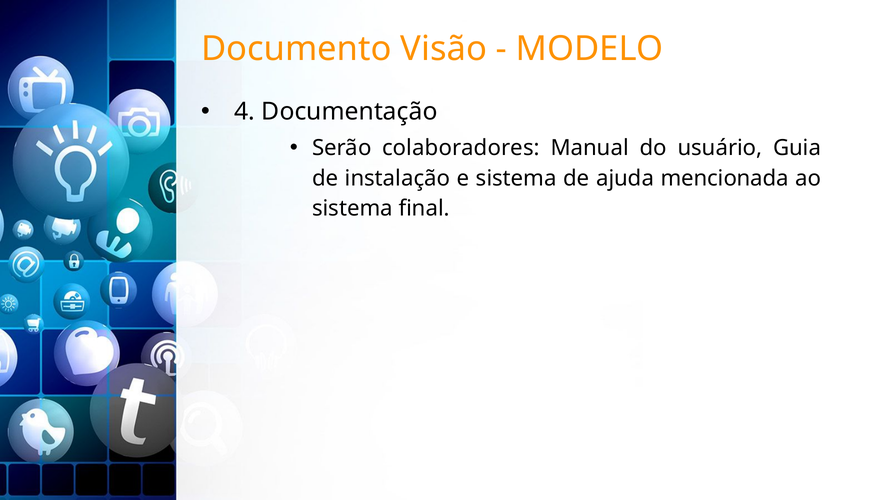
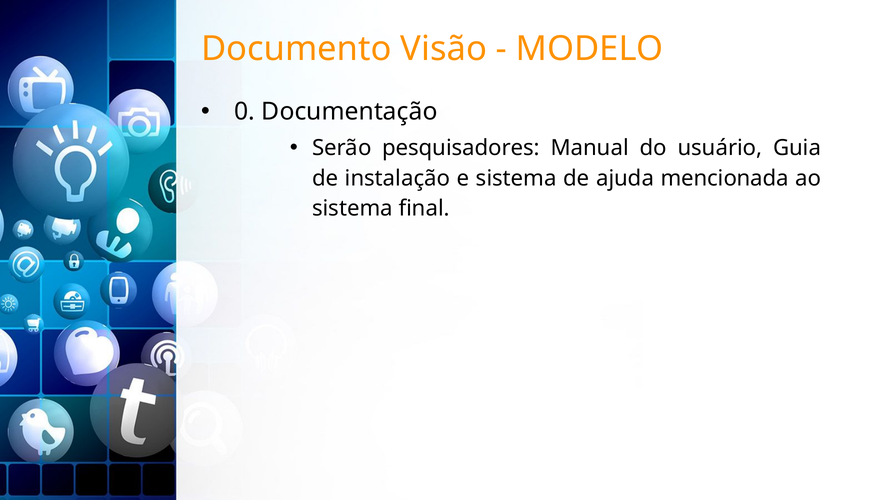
4: 4 -> 0 (245, 112)
colaboradores: colaboradores -> pesquisadores (461, 148)
